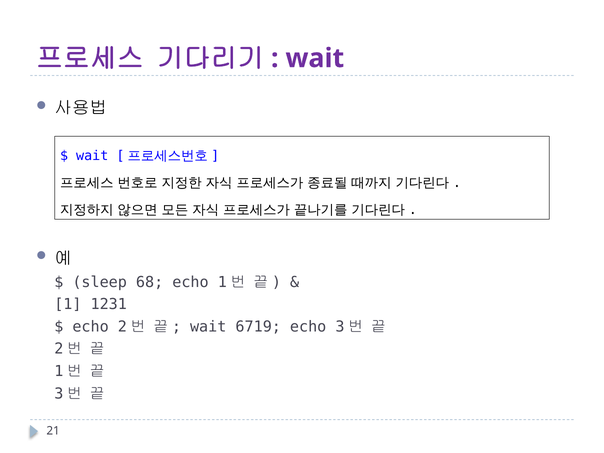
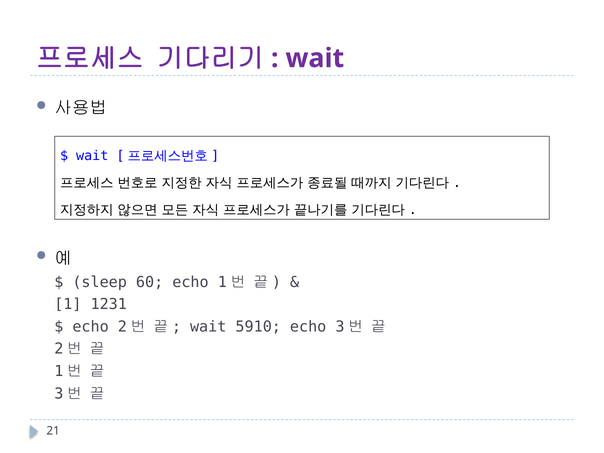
68: 68 -> 60 (150, 282)
6719: 6719 -> 5910 (258, 327)
